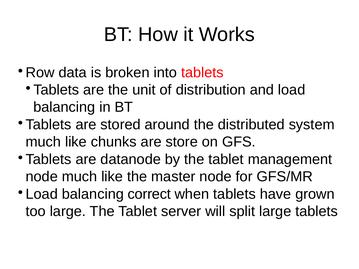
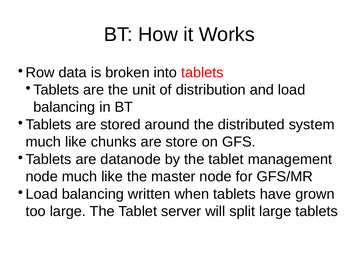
correct: correct -> written (149, 194)
